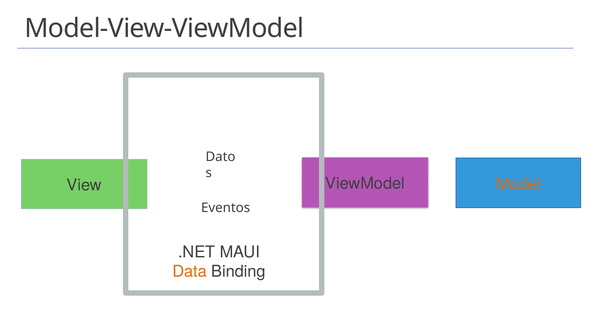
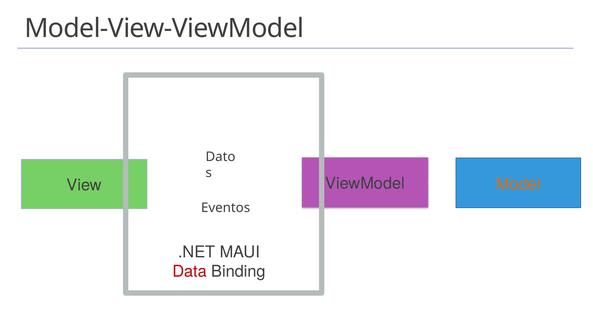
Data colour: orange -> red (190, 272)
